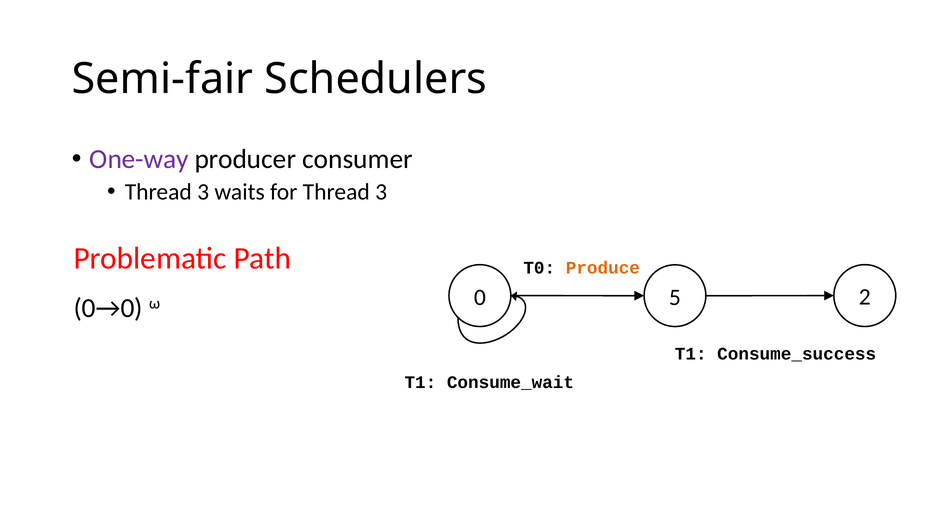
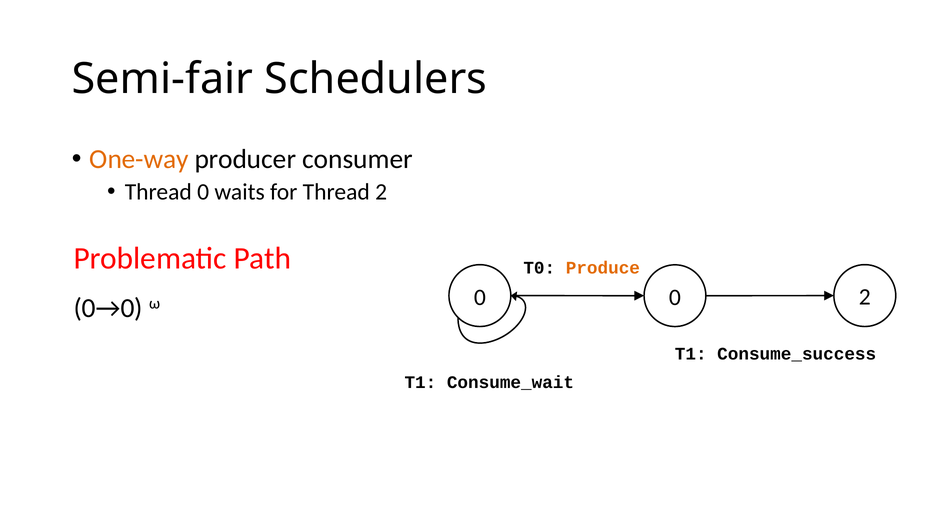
One-way colour: purple -> orange (139, 159)
3: 3 -> 0 (203, 192)
for Thread 3: 3 -> 2 (381, 192)
0 5: 5 -> 0 (675, 297)
